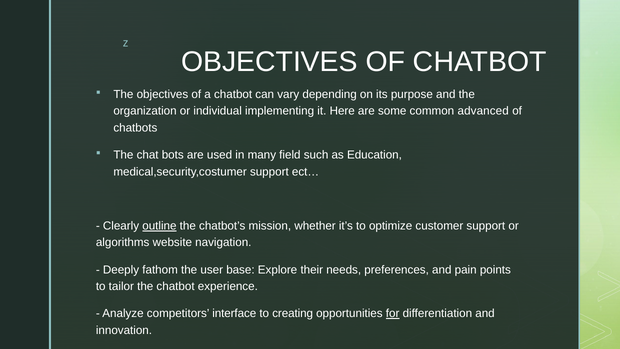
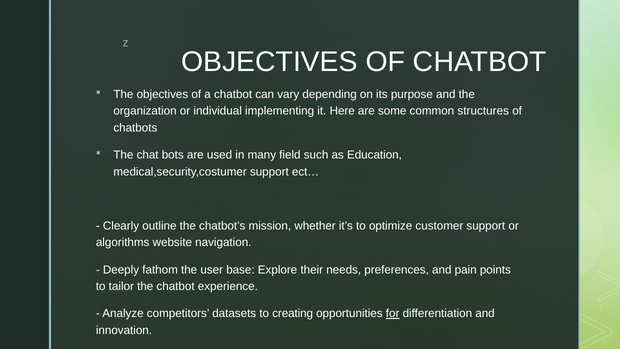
advanced: advanced -> structures (483, 111)
outline underline: present -> none (159, 226)
interface: interface -> datasets (234, 313)
